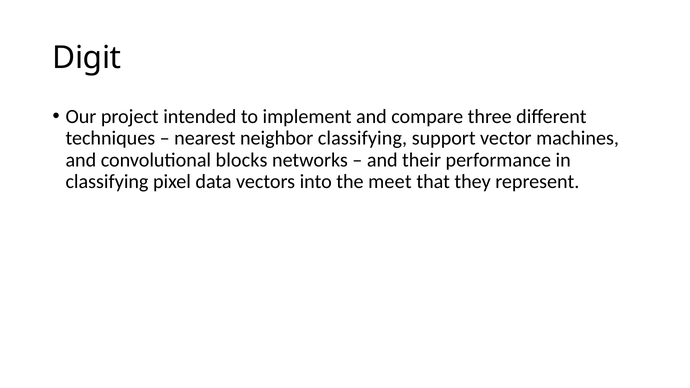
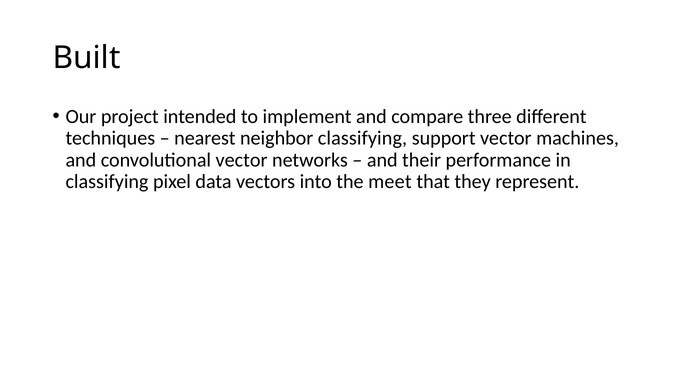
Digit: Digit -> Built (87, 58)
convolutional blocks: blocks -> vector (242, 160)
